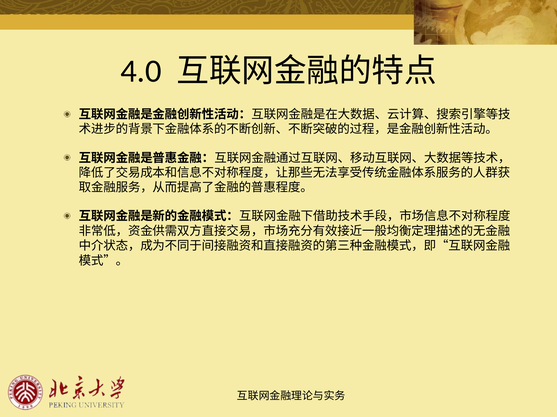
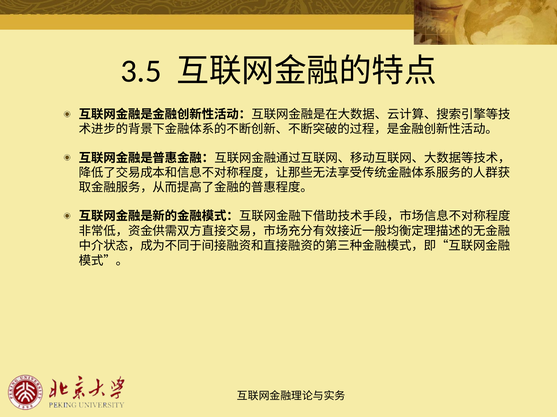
4.0: 4.0 -> 3.5 (141, 71)
